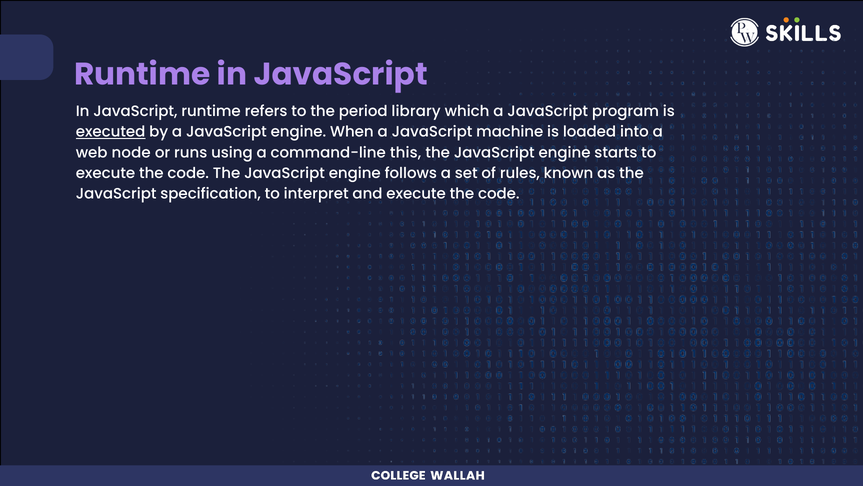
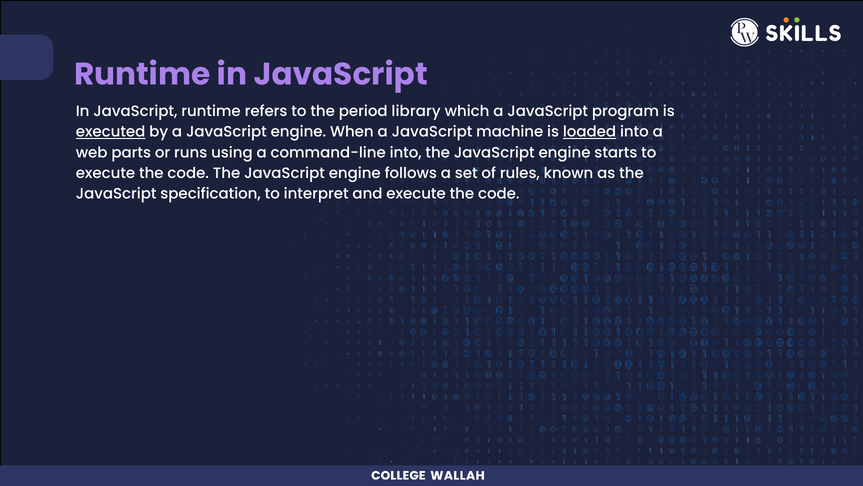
loaded underline: none -> present (590, 132)
node: node -> parts (131, 152)
command-line this: this -> into (406, 152)
